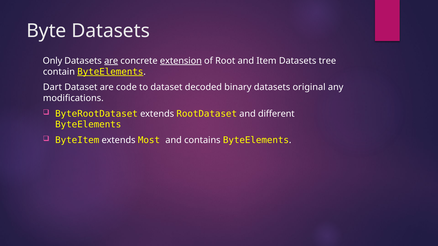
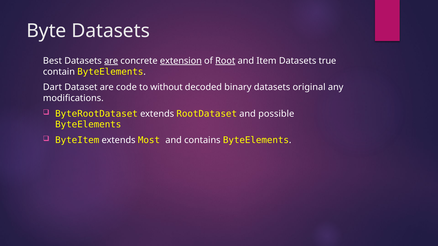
Only: Only -> Best (52, 61)
Root underline: none -> present (225, 61)
tree: tree -> true (327, 61)
ByteElements underline: present -> none (110, 72)
to dataset: dataset -> without (166, 87)
different: different -> possible (276, 114)
